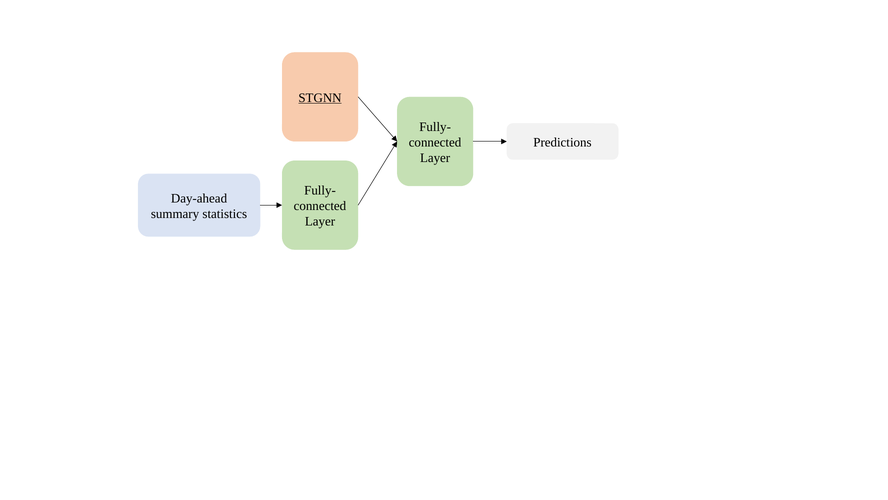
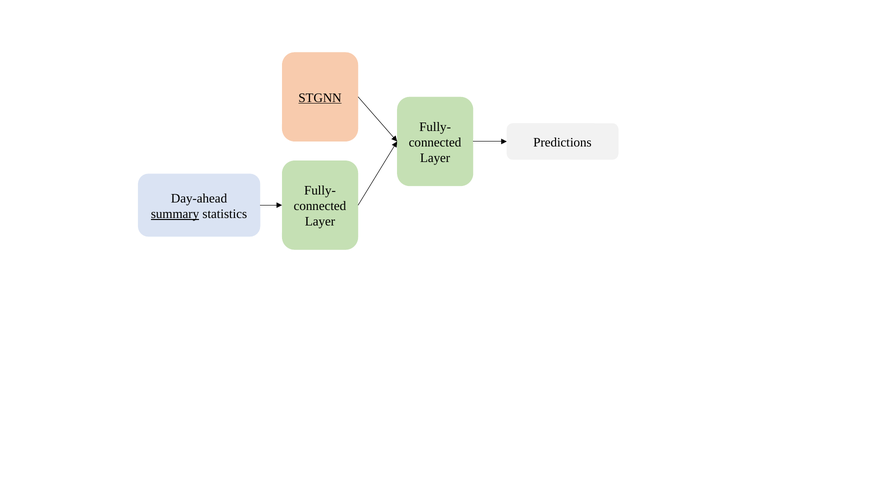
summary underline: none -> present (175, 214)
